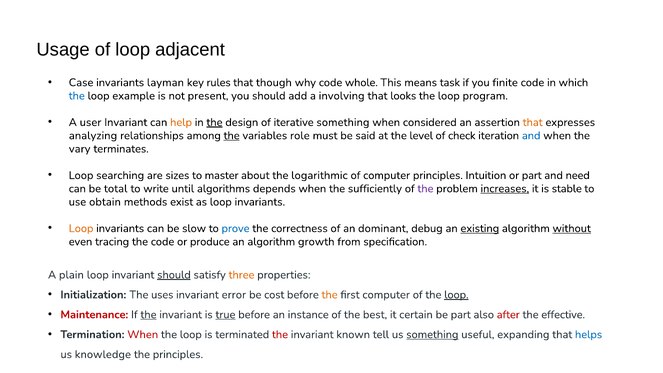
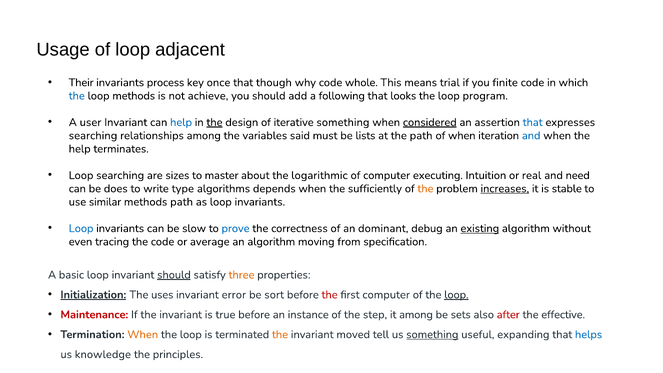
Case: Case -> Their (81, 83)
layman: layman -> process (166, 83)
rules: rules -> once (219, 83)
task: task -> trial (450, 83)
loop example: example -> methods (134, 96)
present: present -> achieve (208, 96)
involving: involving -> following (342, 96)
help colour: orange -> blue (181, 122)
considered underline: none -> present (430, 122)
that colour: orange -> blue (533, 122)
analyzing: analyzing -> searching (93, 136)
the underline: present -> none (232, 136)
role: role -> said (300, 136)
said: said -> lists (365, 136)
the level: level -> path (421, 136)
of check: check -> when (462, 136)
vary: vary -> help (80, 149)
computer principles: principles -> executing (438, 175)
or part: part -> real (532, 175)
total: total -> does (116, 189)
until: until -> type (183, 189)
the colour: purple -> orange (425, 189)
obtain: obtain -> similar (105, 202)
methods exist: exist -> path (182, 202)
Loop colour: orange -> blue (81, 228)
without underline: present -> none (572, 228)
produce: produce -> average (210, 242)
growth: growth -> moving (316, 242)
plain: plain -> basic (71, 275)
Initialization underline: none -> present (93, 295)
cost: cost -> sort (274, 295)
the colour: orange -> red (330, 295)
the underline: present -> none (148, 315)
true underline: present -> none (225, 315)
best: best -> step (375, 315)
it certain: certain -> among (416, 315)
be part: part -> sets (461, 315)
When colour: red -> orange (143, 334)
the colour: red -> orange (280, 334)
known: known -> moved (353, 334)
